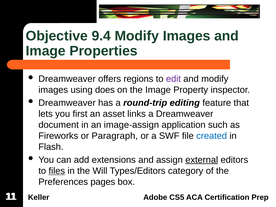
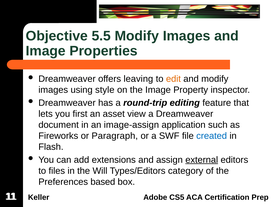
9.4: 9.4 -> 5.5 (101, 36)
regions: regions -> leaving (138, 79)
edit colour: purple -> orange (173, 79)
does: does -> style (105, 90)
links: links -> view (137, 114)
files underline: present -> none (57, 171)
pages: pages -> based (103, 182)
